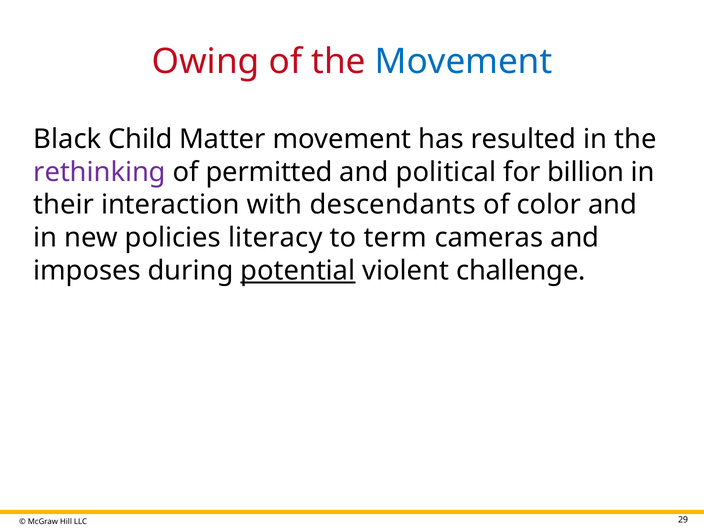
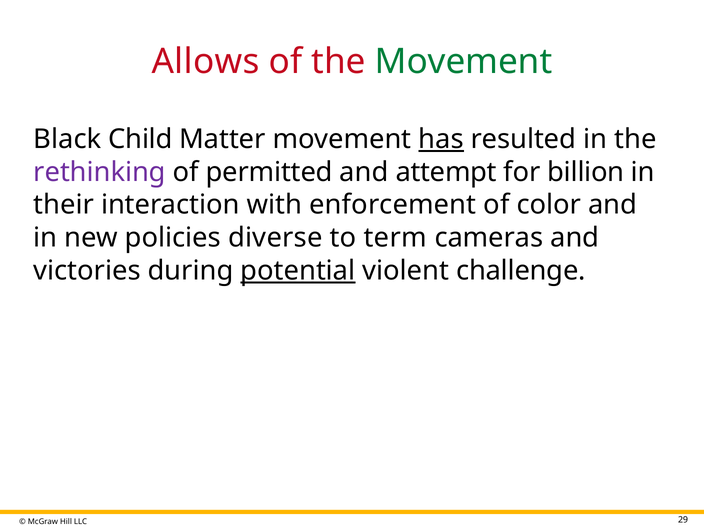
Owing: Owing -> Allows (205, 62)
Movement colour: blue -> green (464, 62)
has underline: none -> present (441, 139)
political: political -> attempt (446, 172)
descendants: descendants -> enforcement (393, 205)
literacy: literacy -> diverse (275, 238)
imposes: imposes -> victories (87, 271)
